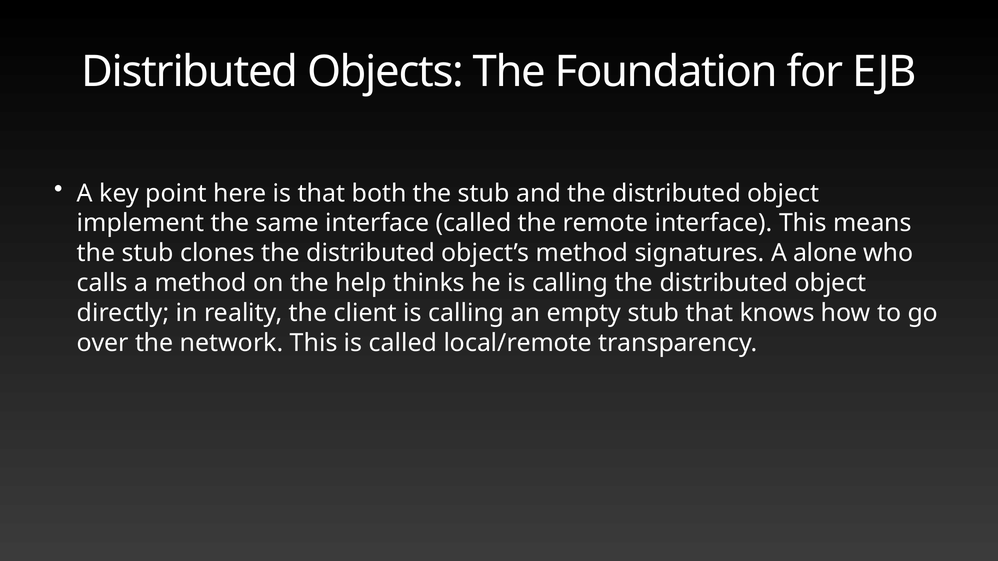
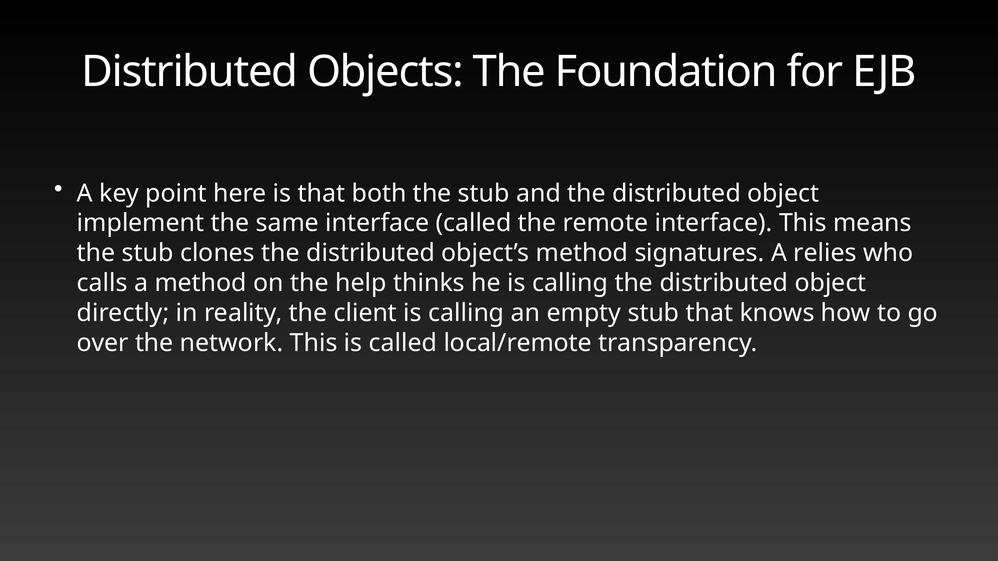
alone: alone -> relies (825, 253)
